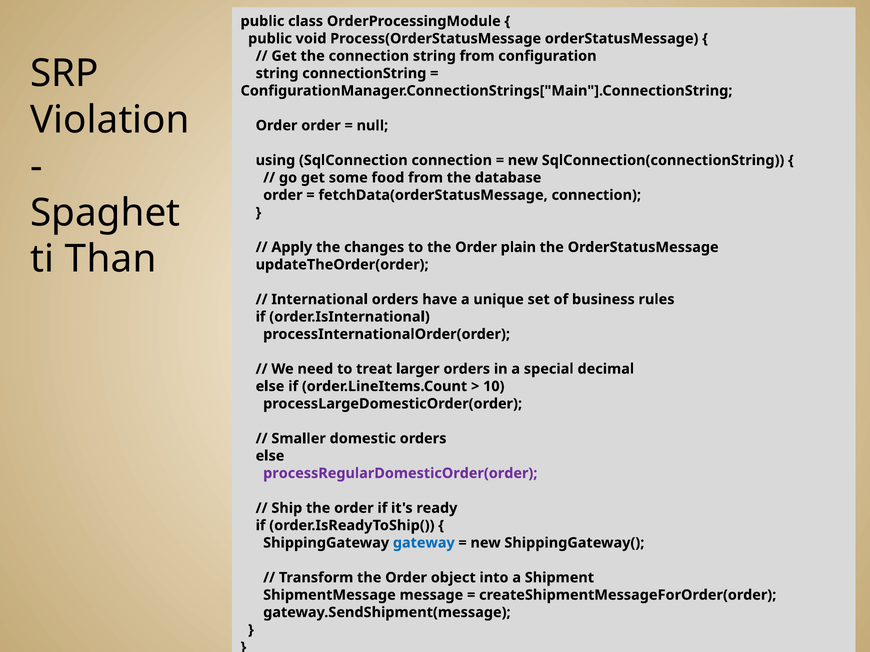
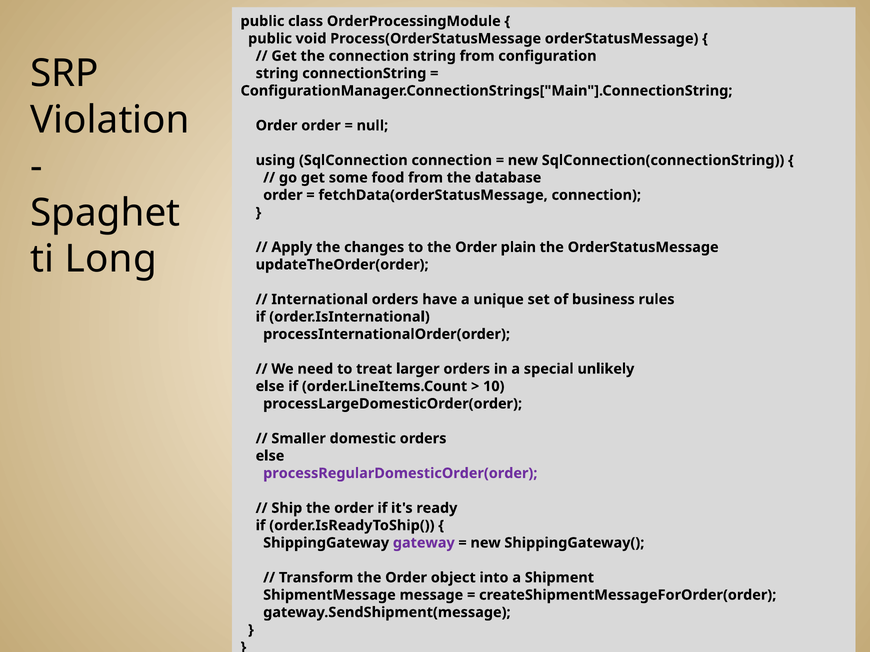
Than: Than -> Long (111, 259)
decimal: decimal -> unlikely (606, 369)
gateway colour: blue -> purple (424, 543)
